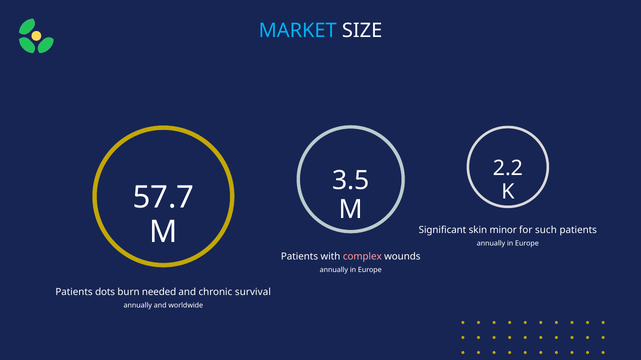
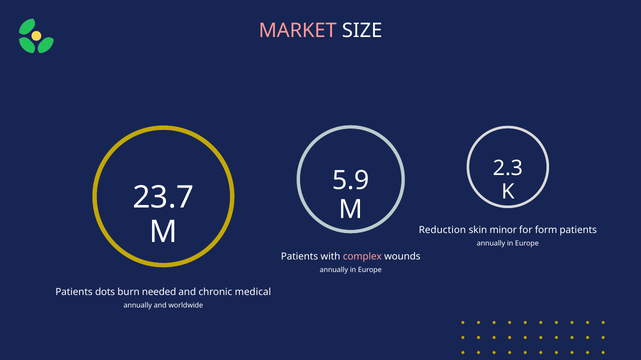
MARKET colour: light blue -> pink (298, 31)
2.2: 2.2 -> 2.3 (508, 169)
3.5: 3.5 -> 5.9 (351, 181)
57.7: 57.7 -> 23.7 (163, 198)
Significant: Significant -> Reduction (442, 230)
such: such -> form (546, 230)
survival: survival -> medical (253, 292)
